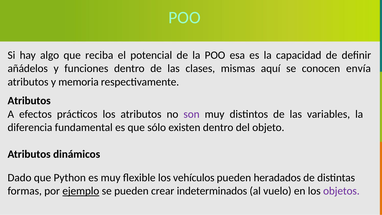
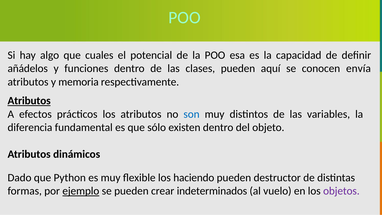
reciba: reciba -> cuales (99, 55)
clases mismas: mismas -> pueden (238, 68)
Atributos underline: none -> present (29, 101)
son colour: purple -> blue (192, 114)
vehículos: vehículos -> haciendo (194, 178)
heradados: heradados -> destructor (277, 178)
